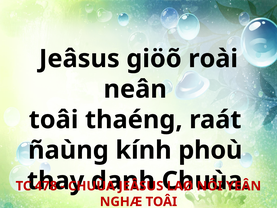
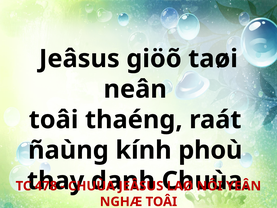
roài: roài -> taøi (213, 59)
